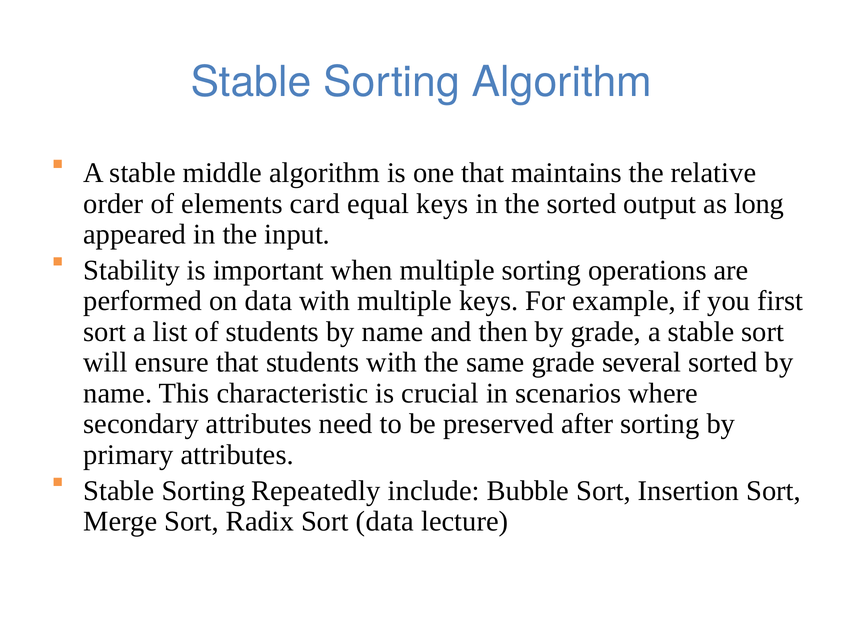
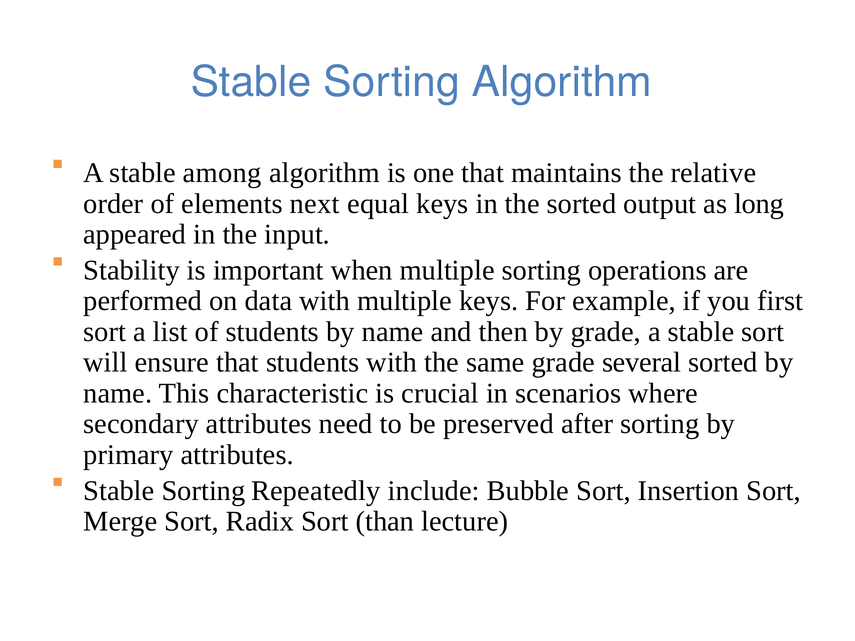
middle: middle -> among (222, 173)
card: card -> next (315, 204)
Sort data: data -> than (385, 522)
